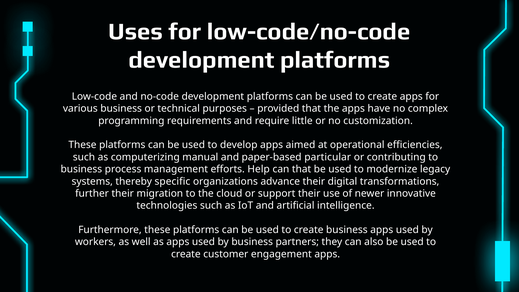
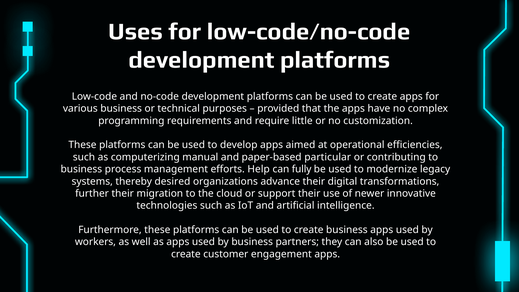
can that: that -> fully (302, 169)
specific: specific -> desired (172, 181)
